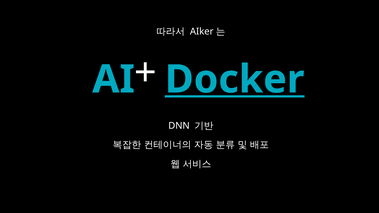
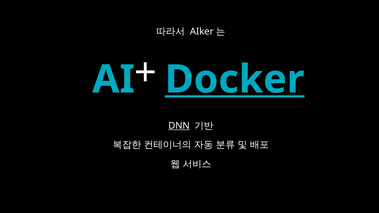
DNN underline: none -> present (179, 126)
